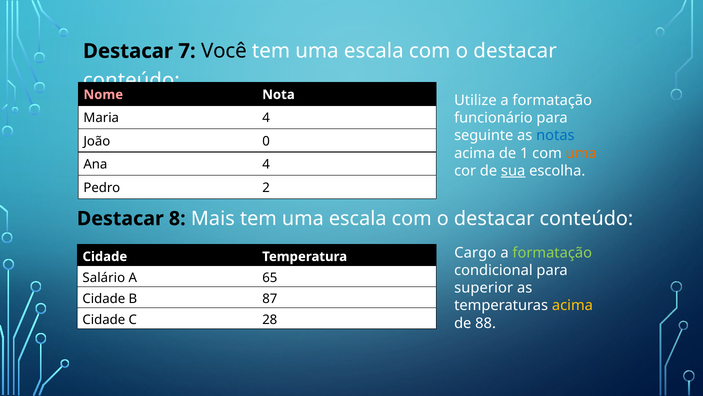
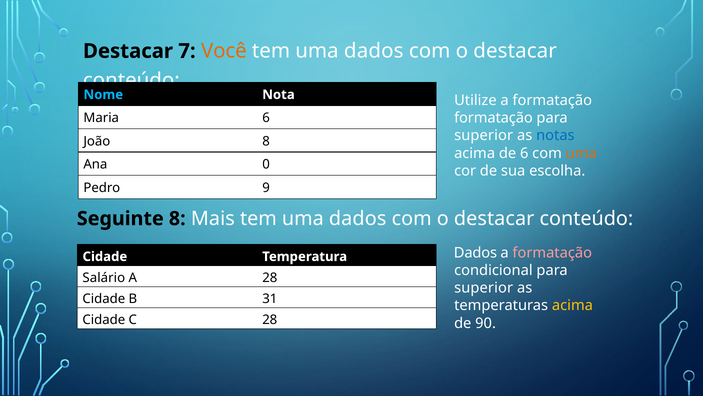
Você colour: black -> orange (224, 51)
escala: escala -> dados (374, 51)
Nome colour: pink -> light blue (103, 95)
funcionário: funcionário -> formatação (493, 118)
Maria 4: 4 -> 6 (266, 118)
seguinte: seguinte -> superior (484, 135)
João 0: 0 -> 8 (266, 141)
de 1: 1 -> 6 (524, 153)
Ana 4: 4 -> 0 (266, 164)
sua underline: present -> none (513, 171)
2: 2 -> 9 (266, 187)
Destacar: Destacar -> Seguinte (120, 218)
escala: escala -> dados (358, 218)
Cargo: Cargo -> Dados (475, 252)
formatação colour: light green -> pink (552, 252)
A 65: 65 -> 28 (270, 277)
87: 87 -> 31 (270, 299)
88: 88 -> 90 (486, 323)
